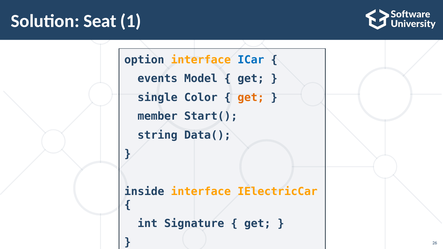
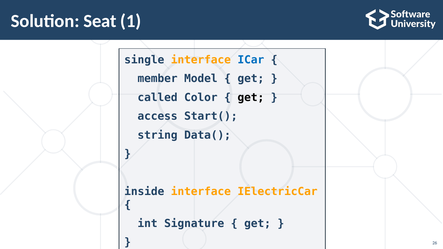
option: option -> single (144, 60)
events: events -> member (158, 79)
single: single -> called (158, 98)
get colour: orange -> black (251, 98)
member: member -> access (158, 116)
